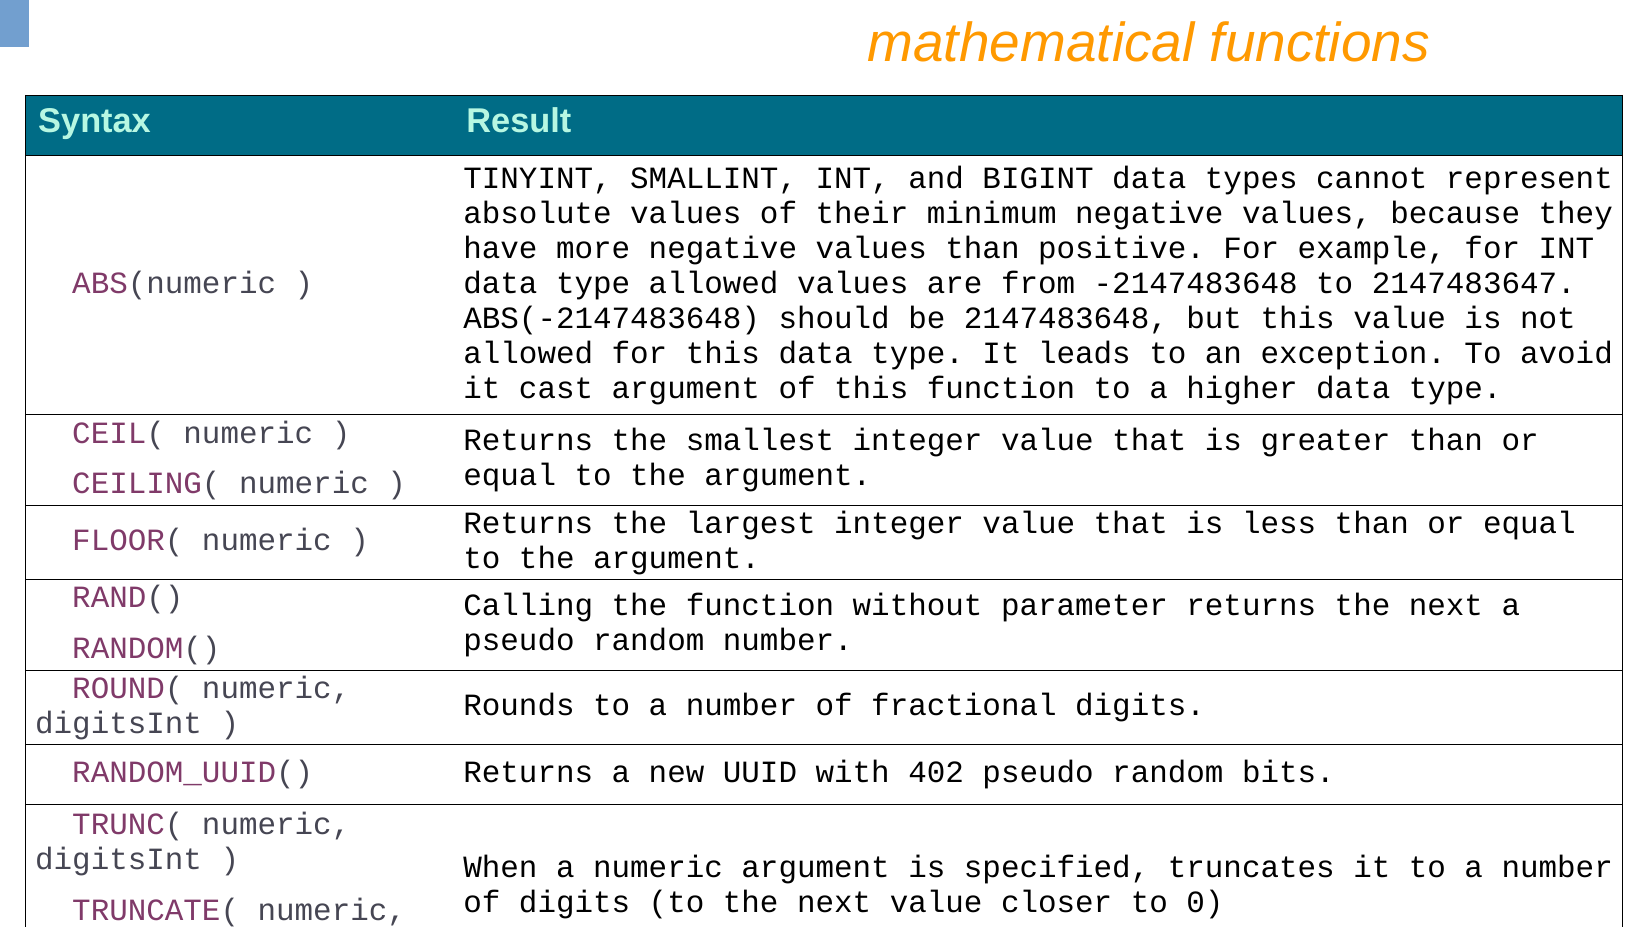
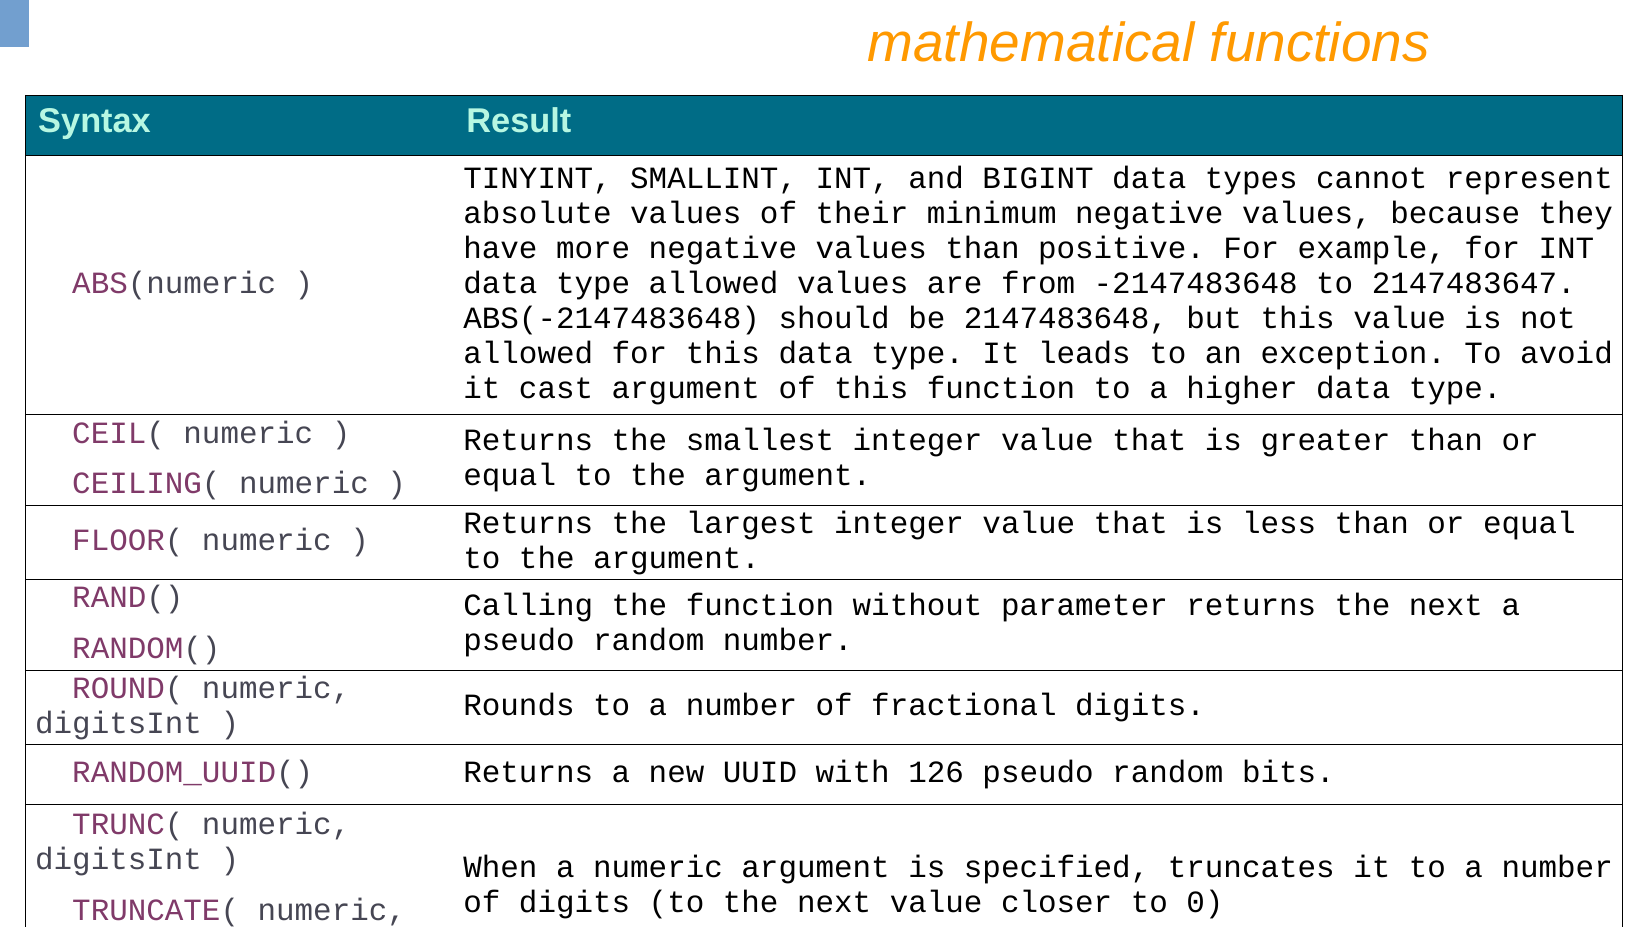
402: 402 -> 126 (936, 772)
